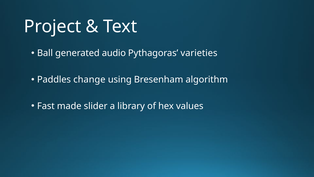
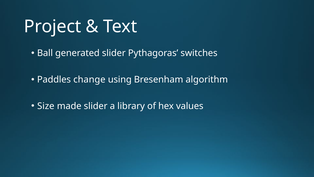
generated audio: audio -> slider (114, 53)
varieties: varieties -> switches (199, 53)
Fast: Fast -> Size (46, 106)
